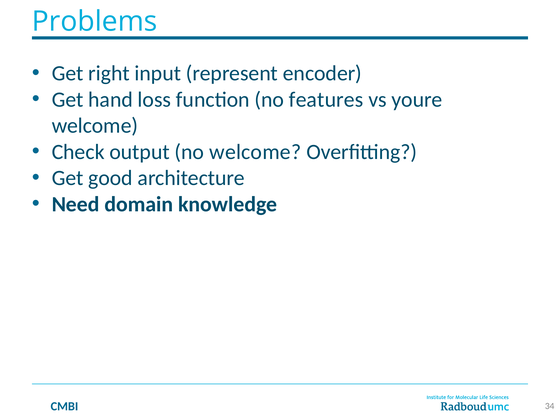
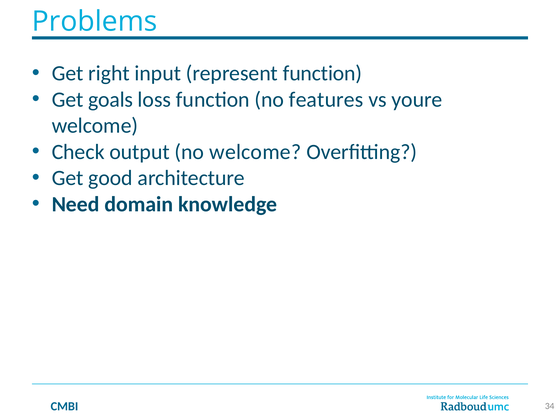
represent encoder: encoder -> function (322, 73)
hand: hand -> goals (111, 100)
